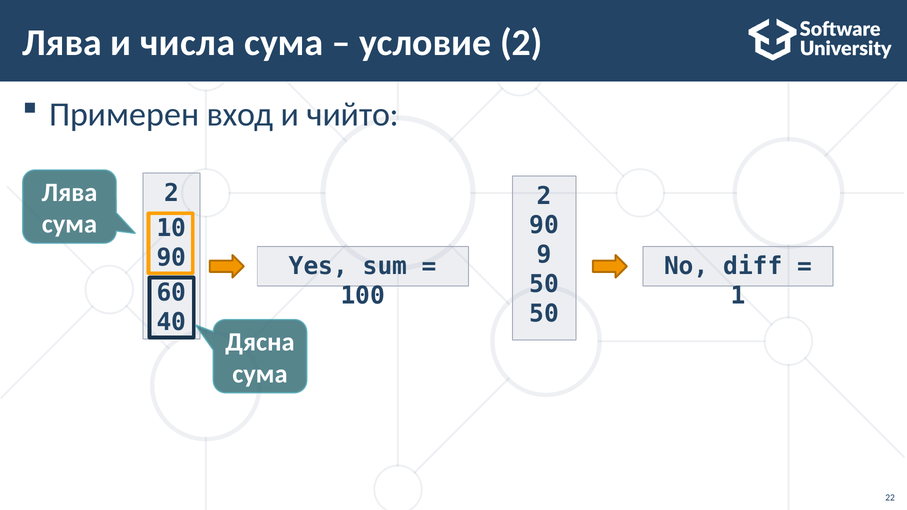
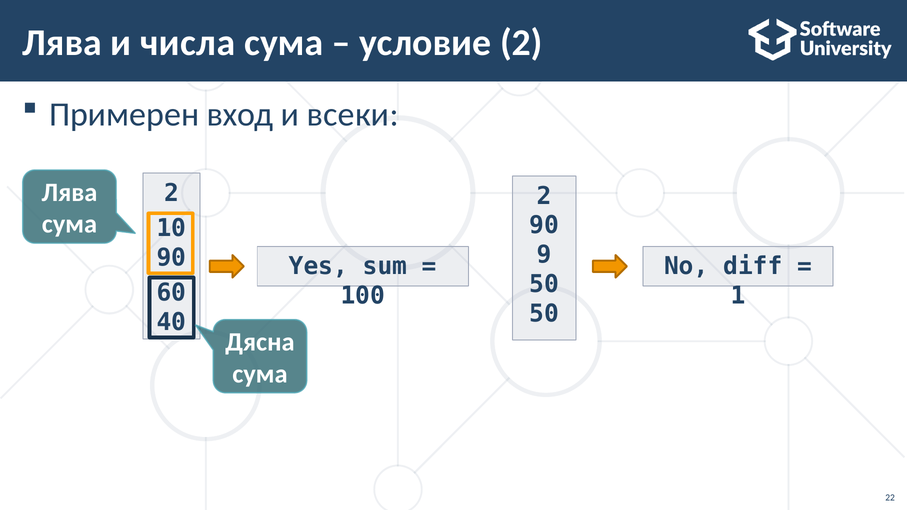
чийто: чийто -> всеки (353, 114)
